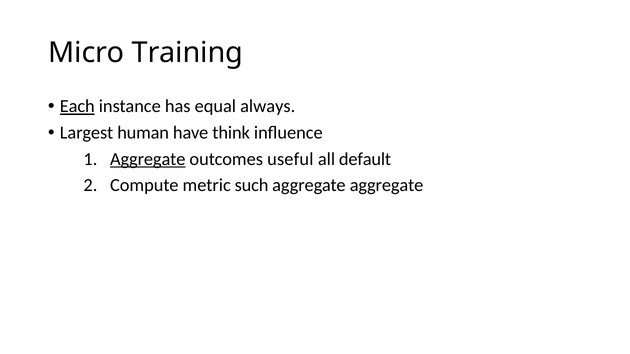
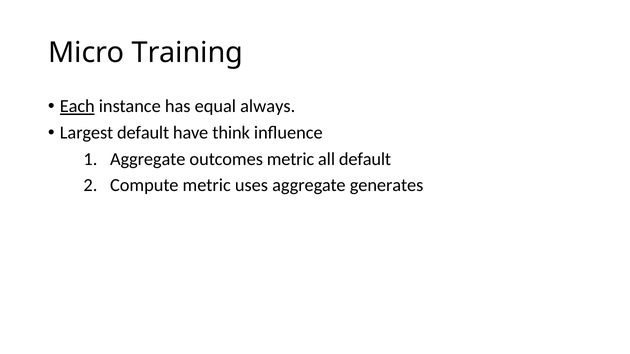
Largest human: human -> default (143, 133)
Aggregate underline: present -> none (148, 159)
outcomes useful: useful -> metric (291, 159)
such: such -> uses (251, 186)
aggregate aggregate: aggregate -> generates (387, 186)
